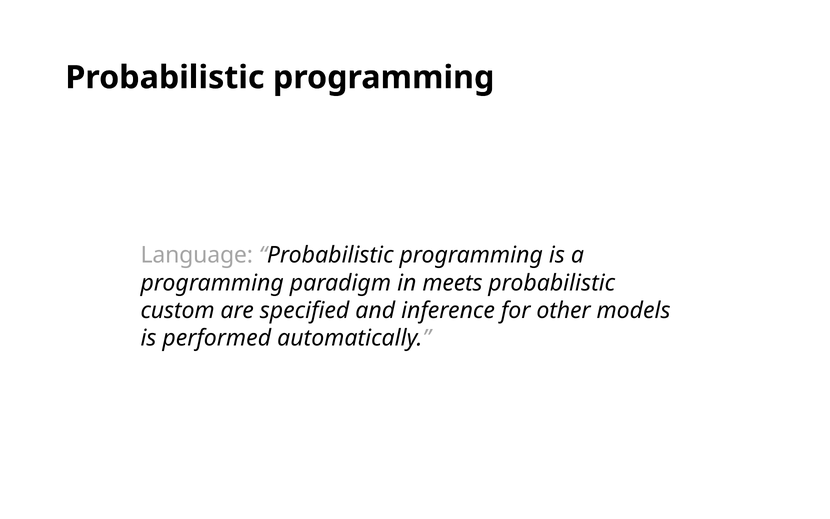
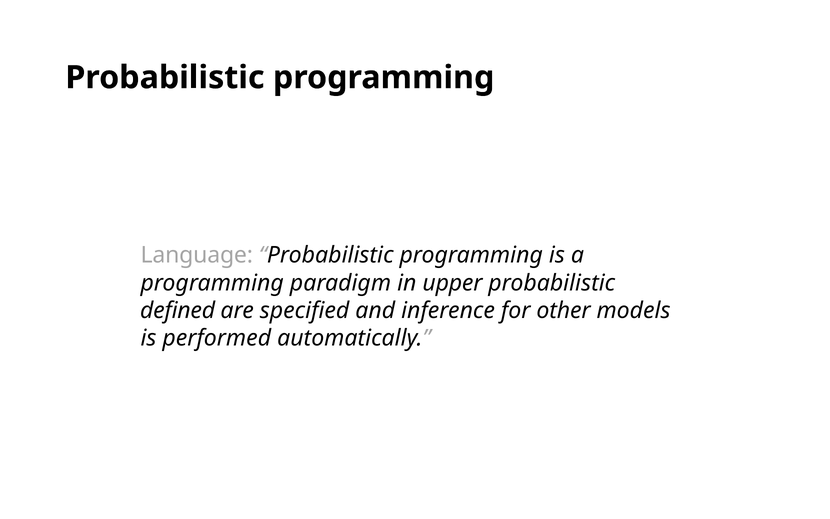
meets: meets -> upper (452, 283)
custom: custom -> defined (178, 310)
